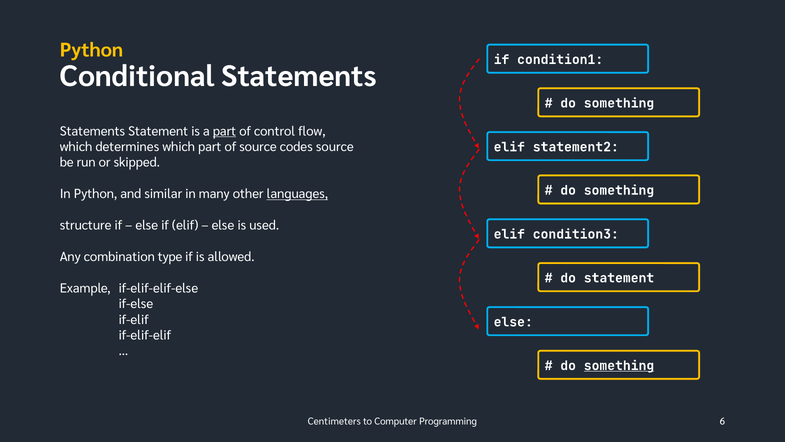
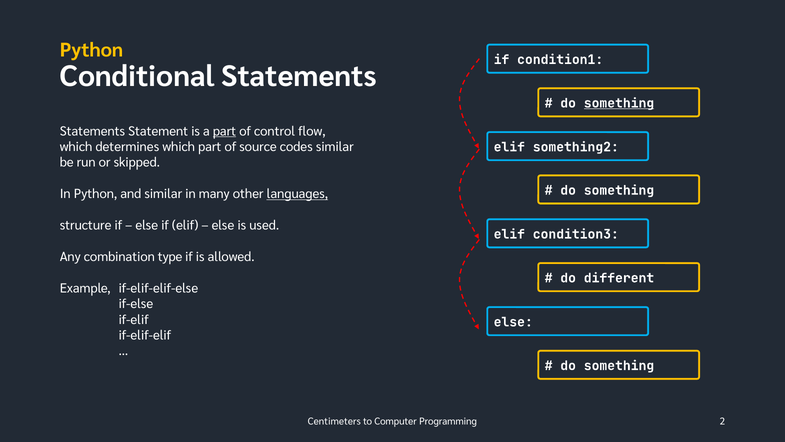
something underline: none -> present (619, 103)
statement2: statement2 -> something2 (576, 147)
codes source: source -> similar (335, 147)
do statement: statement -> different (619, 278)
something underline: present -> none (619, 365)
6: 6 -> 2 (722, 421)
